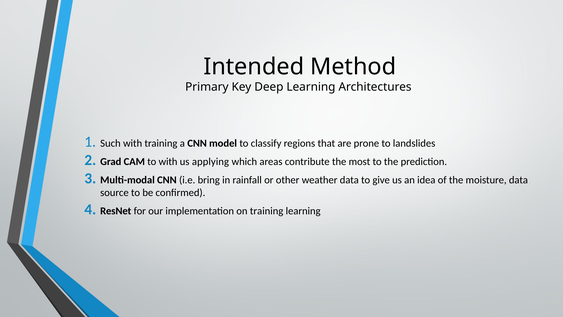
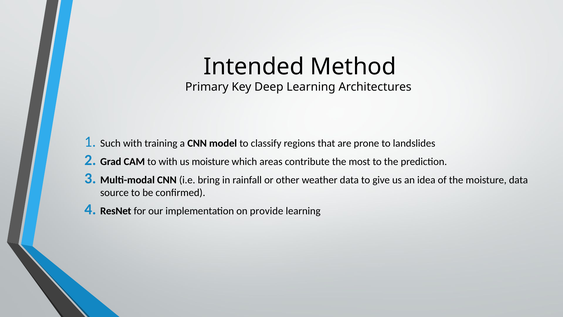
us applying: applying -> moisture (211, 162)
on training: training -> provide (267, 211)
